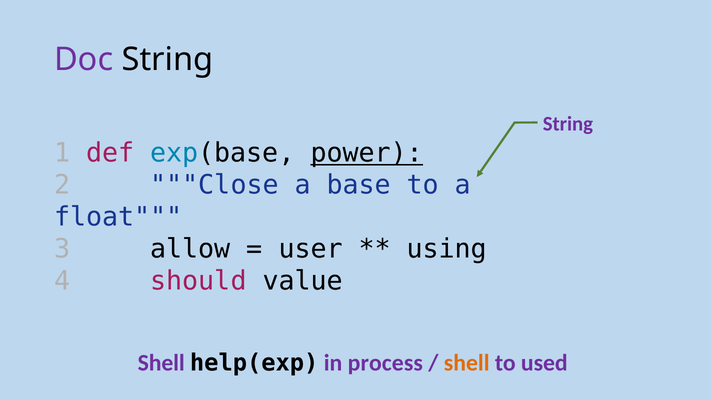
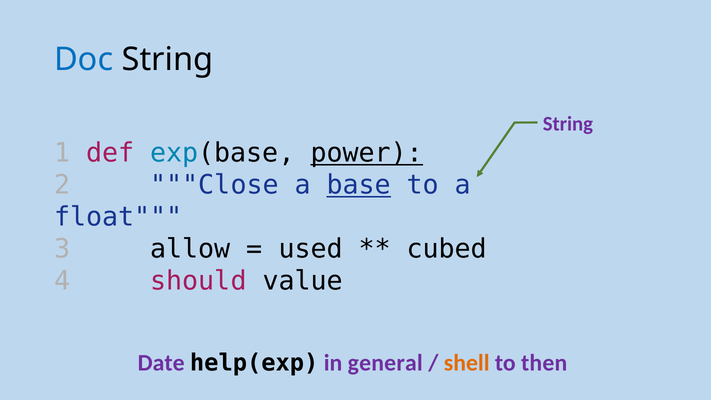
Doc colour: purple -> blue (84, 60)
base underline: none -> present (359, 185)
user: user -> used (311, 249)
using: using -> cubed (447, 249)
Shell: Shell -> Date (161, 363)
process: process -> general (385, 363)
used: used -> then (544, 363)
